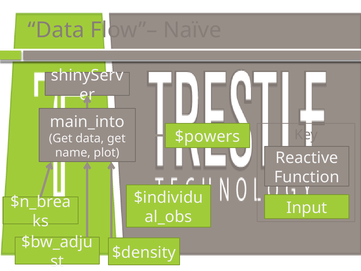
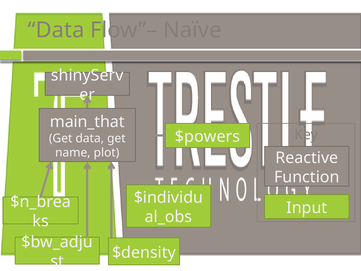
main_into: main_into -> main_that (87, 122)
